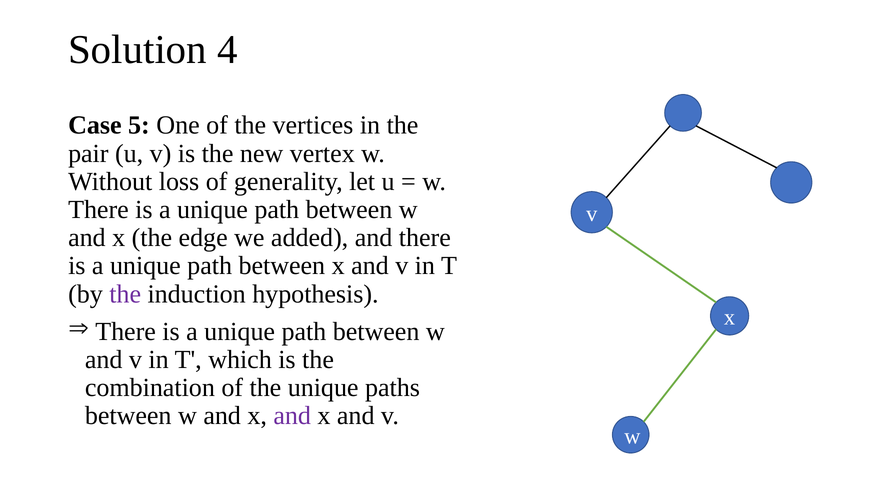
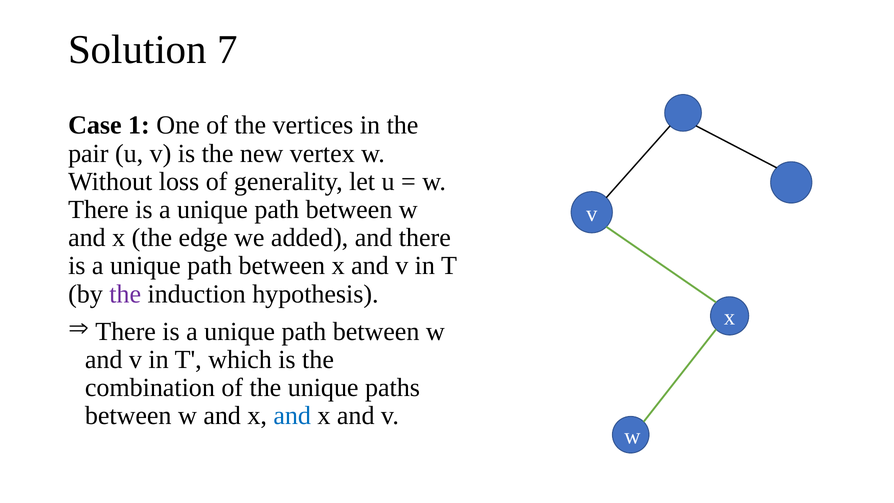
4: 4 -> 7 (227, 50)
5: 5 -> 1 (139, 125)
and colour: purple -> blue (292, 416)
